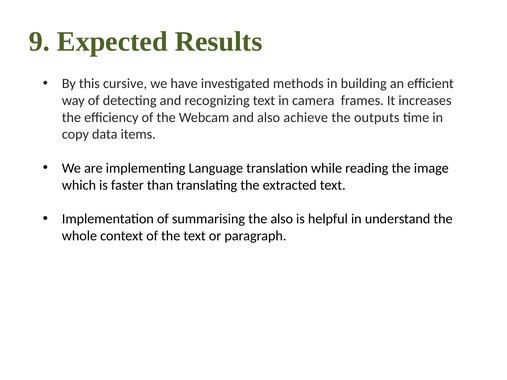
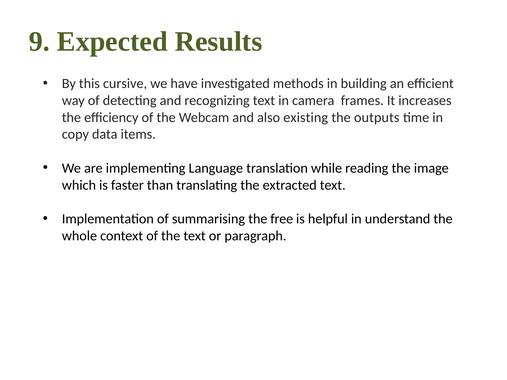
achieve: achieve -> existing (306, 118)
the also: also -> free (282, 219)
